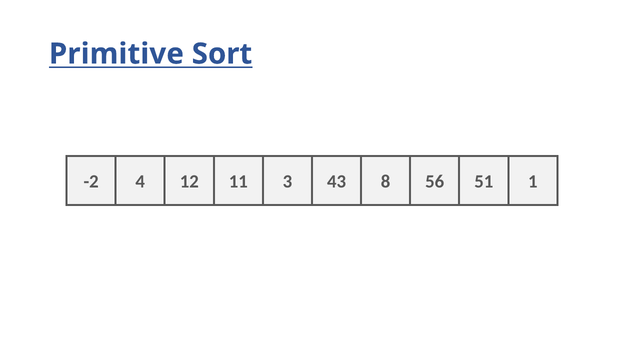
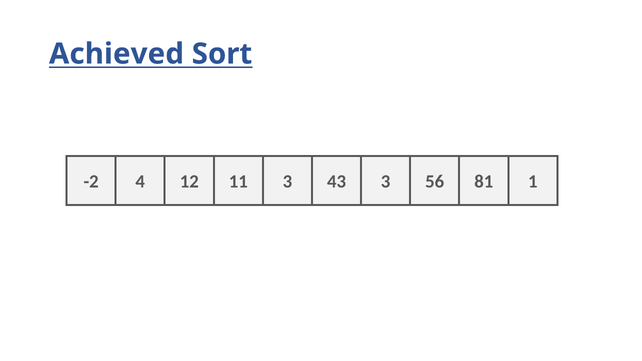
Primitive: Primitive -> Achieved (116, 54)
43 8: 8 -> 3 (386, 182)
51: 51 -> 81 (484, 182)
